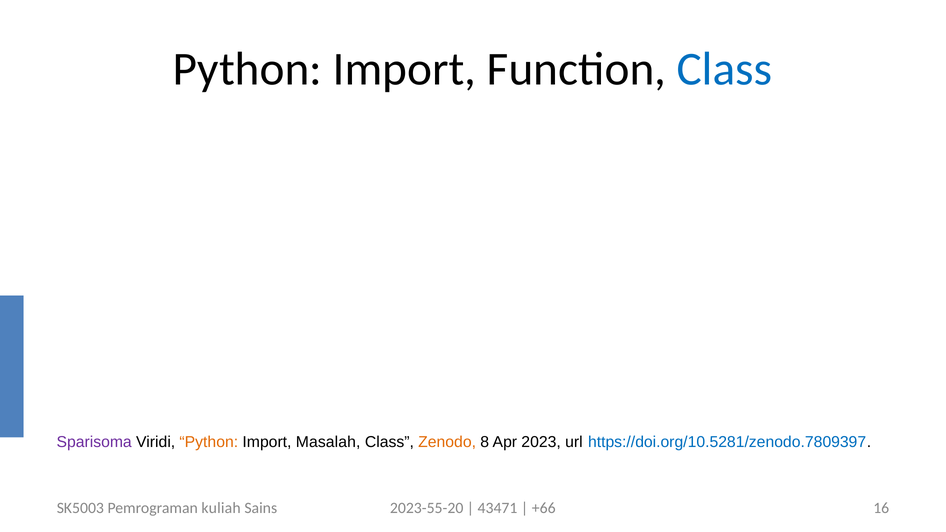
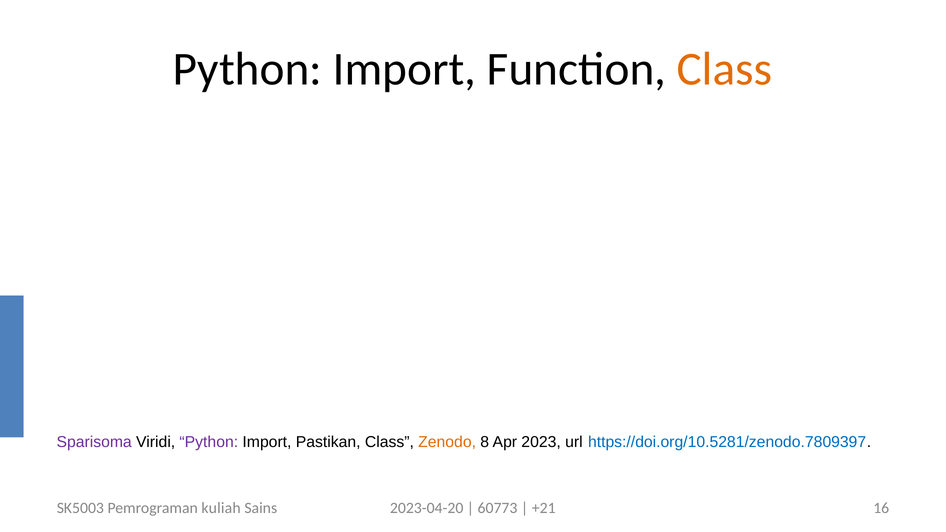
Class colour: blue -> orange (725, 69)
Python colour: orange -> purple (209, 442)
Masalah: Masalah -> Pastikan (328, 442)
2023-55-20: 2023-55-20 -> 2023-04-20 (427, 508)
43471: 43471 -> 60773 (498, 508)
+66: +66 -> +21 (544, 508)
